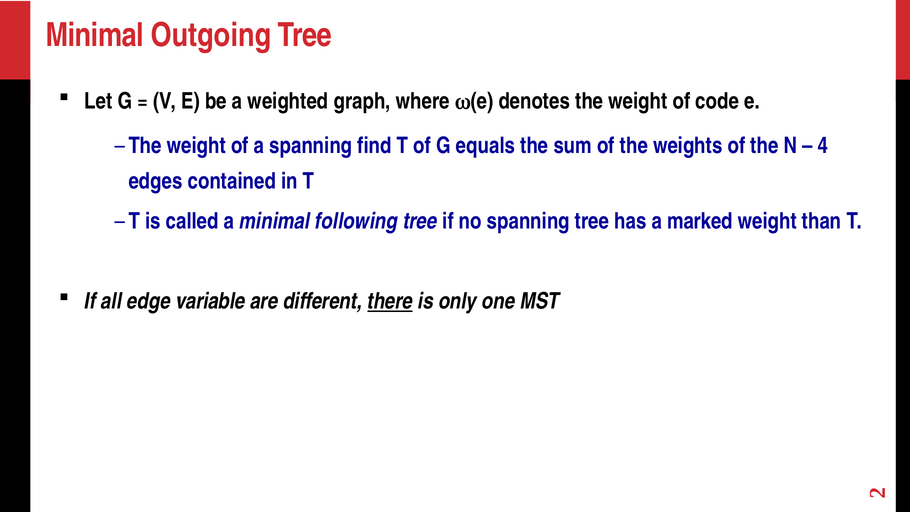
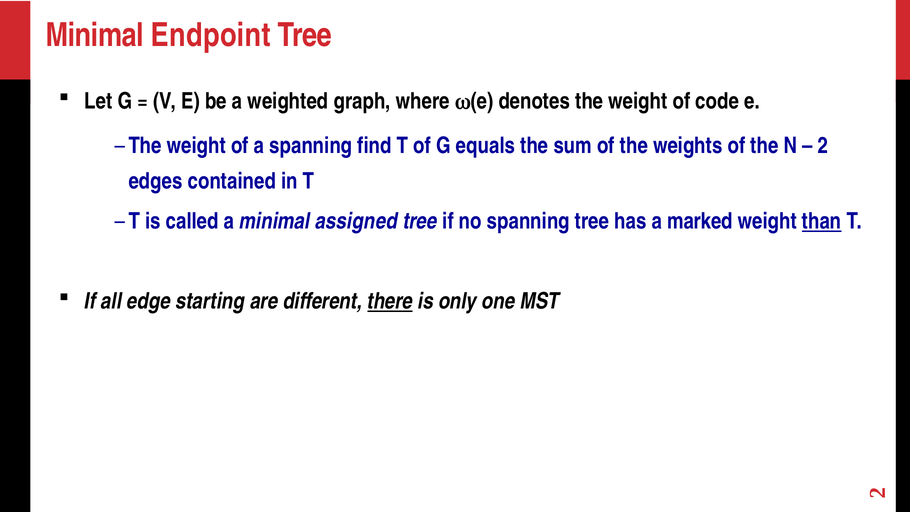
Outgoing: Outgoing -> Endpoint (211, 35)
4: 4 -> 2 (823, 146)
following: following -> assigned (356, 221)
than underline: none -> present (822, 221)
variable: variable -> starting (210, 301)
